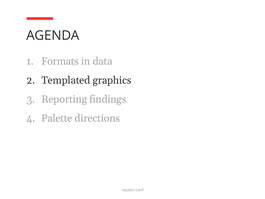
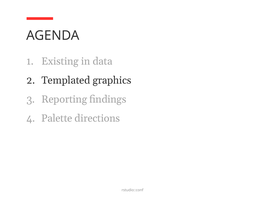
Formats: Formats -> Existing (60, 61)
